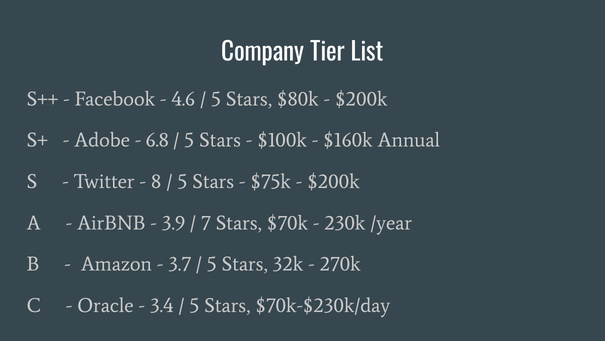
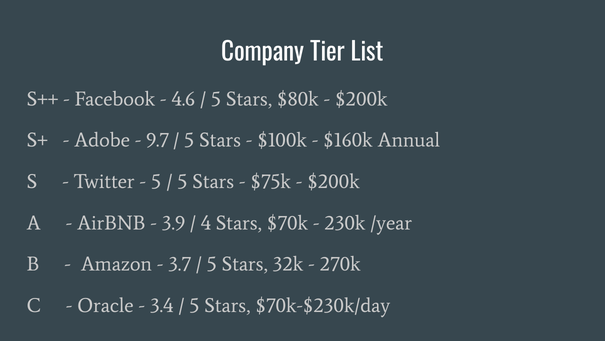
6.8: 6.8 -> 9.7 (157, 140)
8: 8 -> 5 (156, 181)
7: 7 -> 4 (206, 223)
